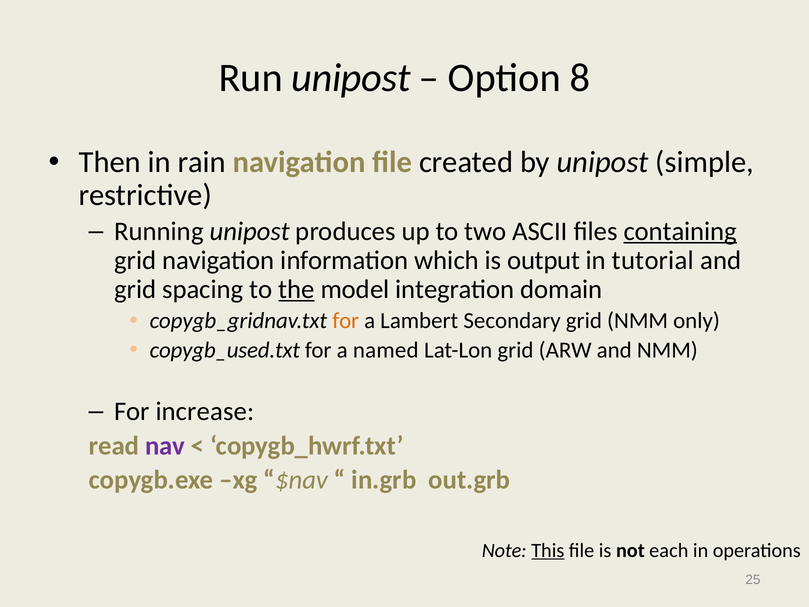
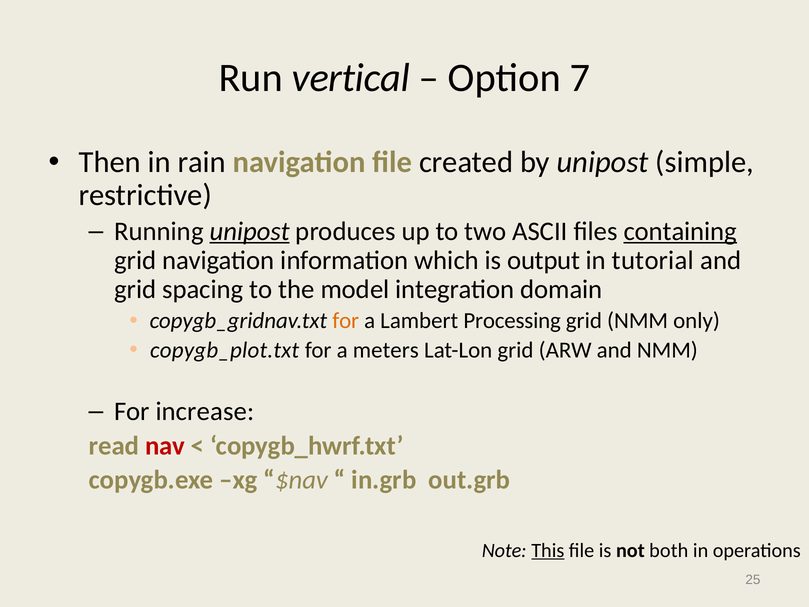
Run unipost: unipost -> vertical (351, 78)
8: 8 -> 7 (580, 78)
unipost underline: none -> present (250, 231)
the underline: present -> none (296, 289)
Secondary: Secondary -> Processing (512, 321)
copygb_used.txt: copygb_used.txt -> copygb_plot.txt (225, 350)
named: named -> meters (386, 350)
nav colour: purple -> red (165, 446)
each: each -> both (669, 550)
